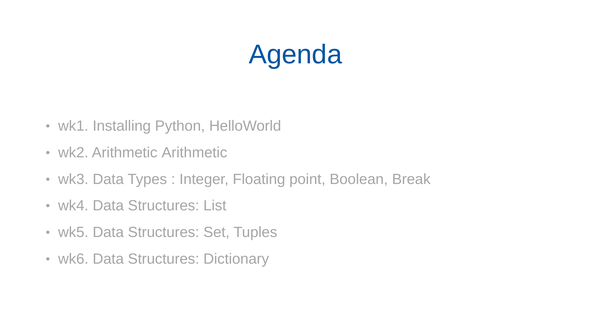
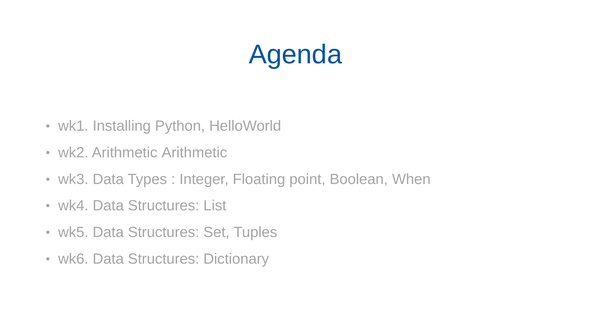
Break: Break -> When (411, 179)
